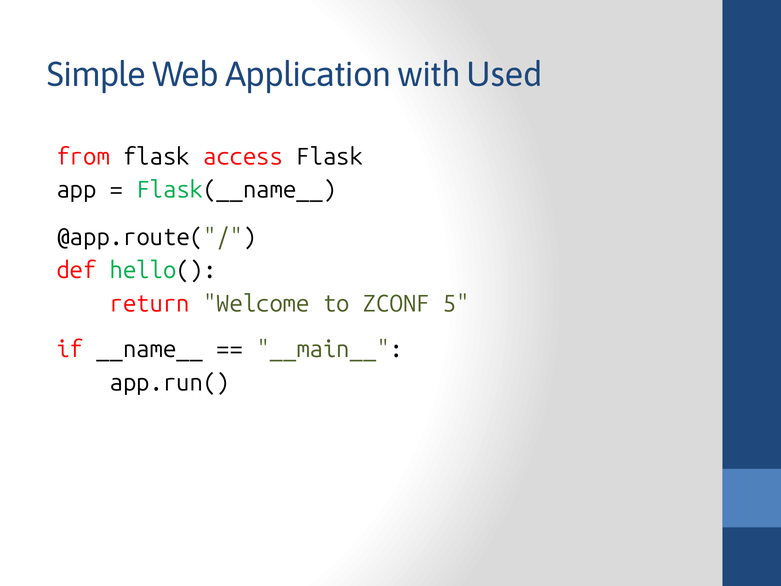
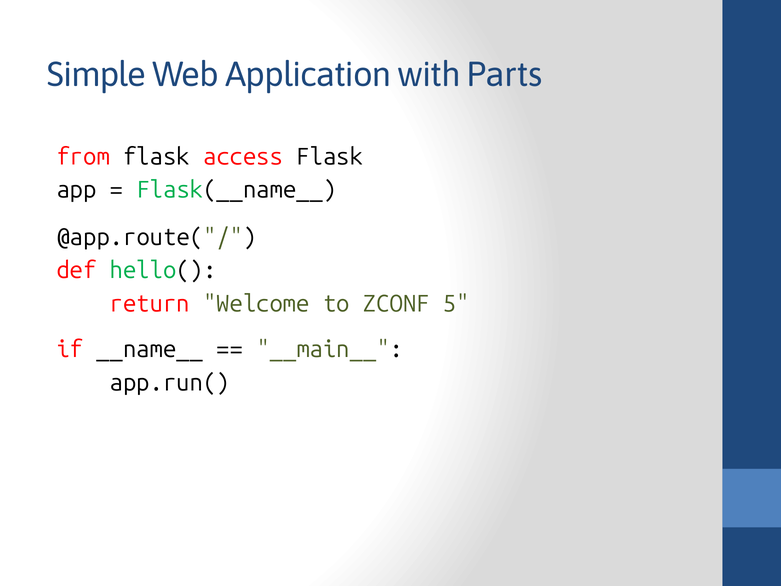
Used: Used -> Parts (504, 75)
